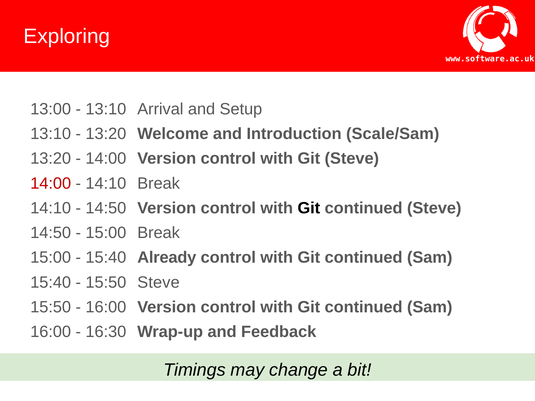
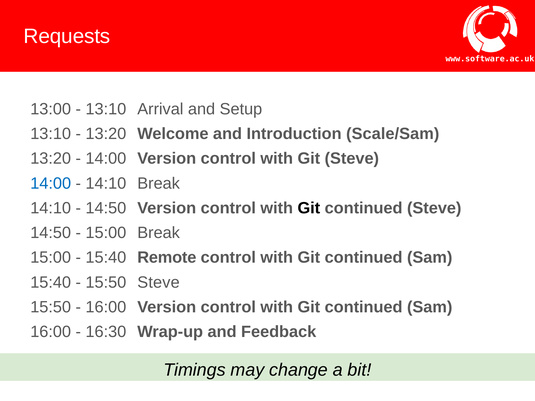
Exploring: Exploring -> Requests (67, 36)
14:00 colour: red -> blue (51, 183)
Already: Already -> Remote (167, 258)
